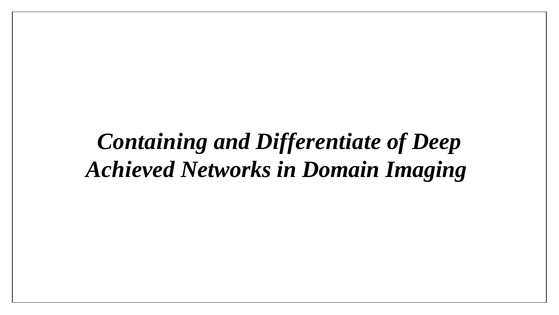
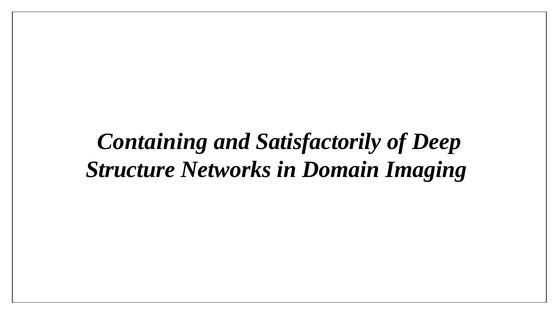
Differentiate: Differentiate -> Satisfactorily (319, 141)
Achieved: Achieved -> Structure (130, 169)
